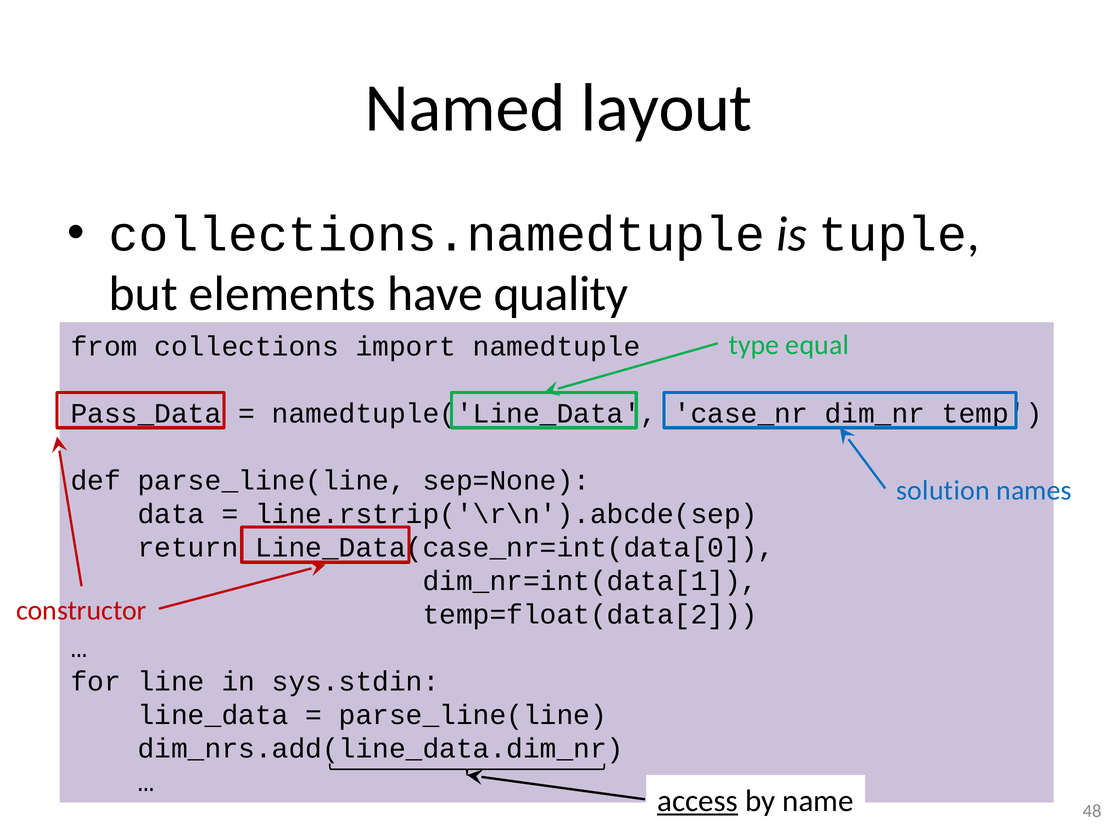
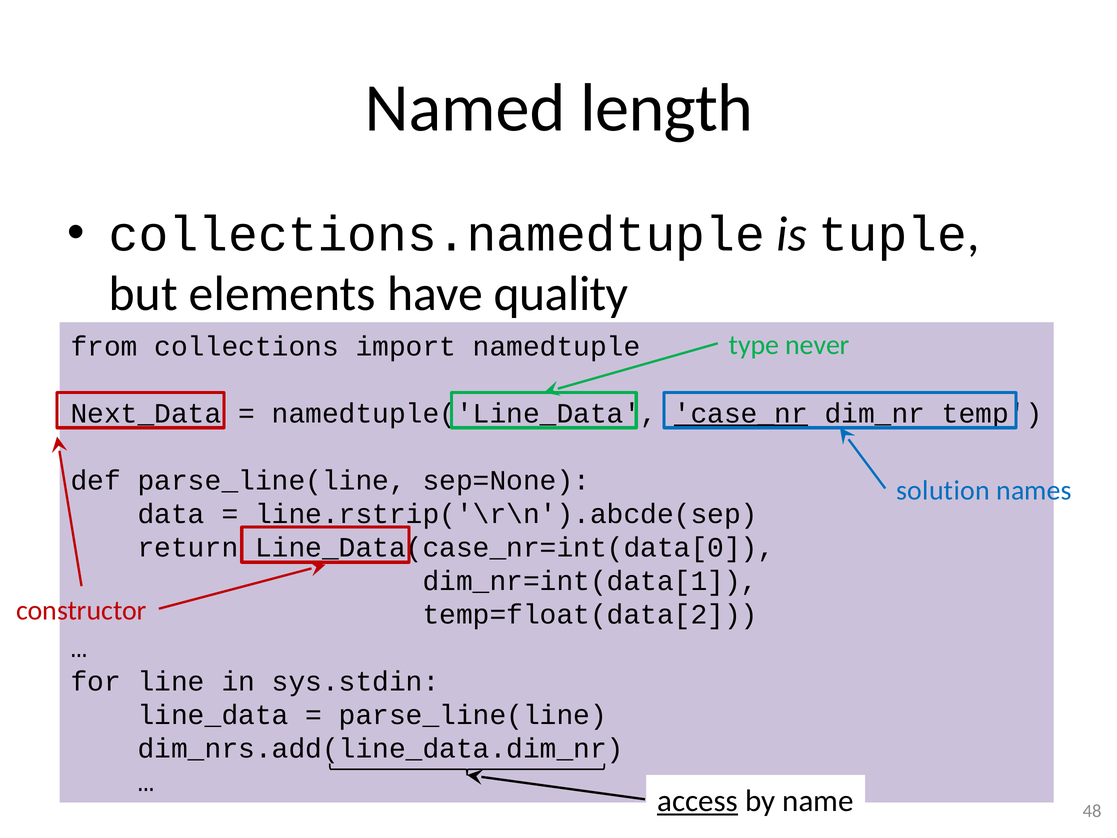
layout: layout -> length (667, 108)
equal: equal -> never (818, 345)
Pass_Data: Pass_Data -> Next_Data (146, 413)
case_nr underline: none -> present (741, 413)
